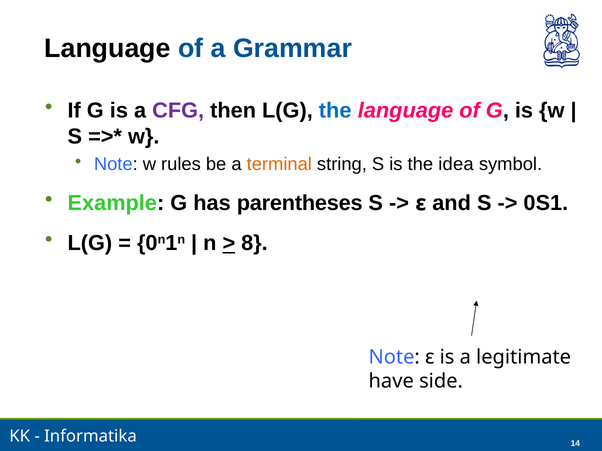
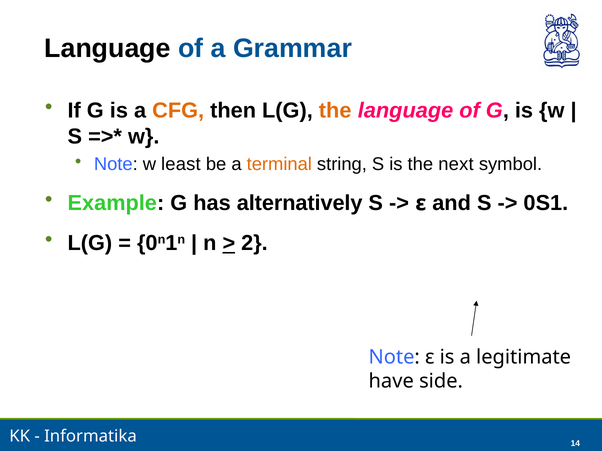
CFG colour: purple -> orange (178, 111)
the colour: blue -> orange (335, 111)
rules: rules -> least (181, 164)
idea: idea -> next (456, 164)
parentheses: parentheses -> alternatively (300, 203)
8: 8 -> 2 (254, 244)
